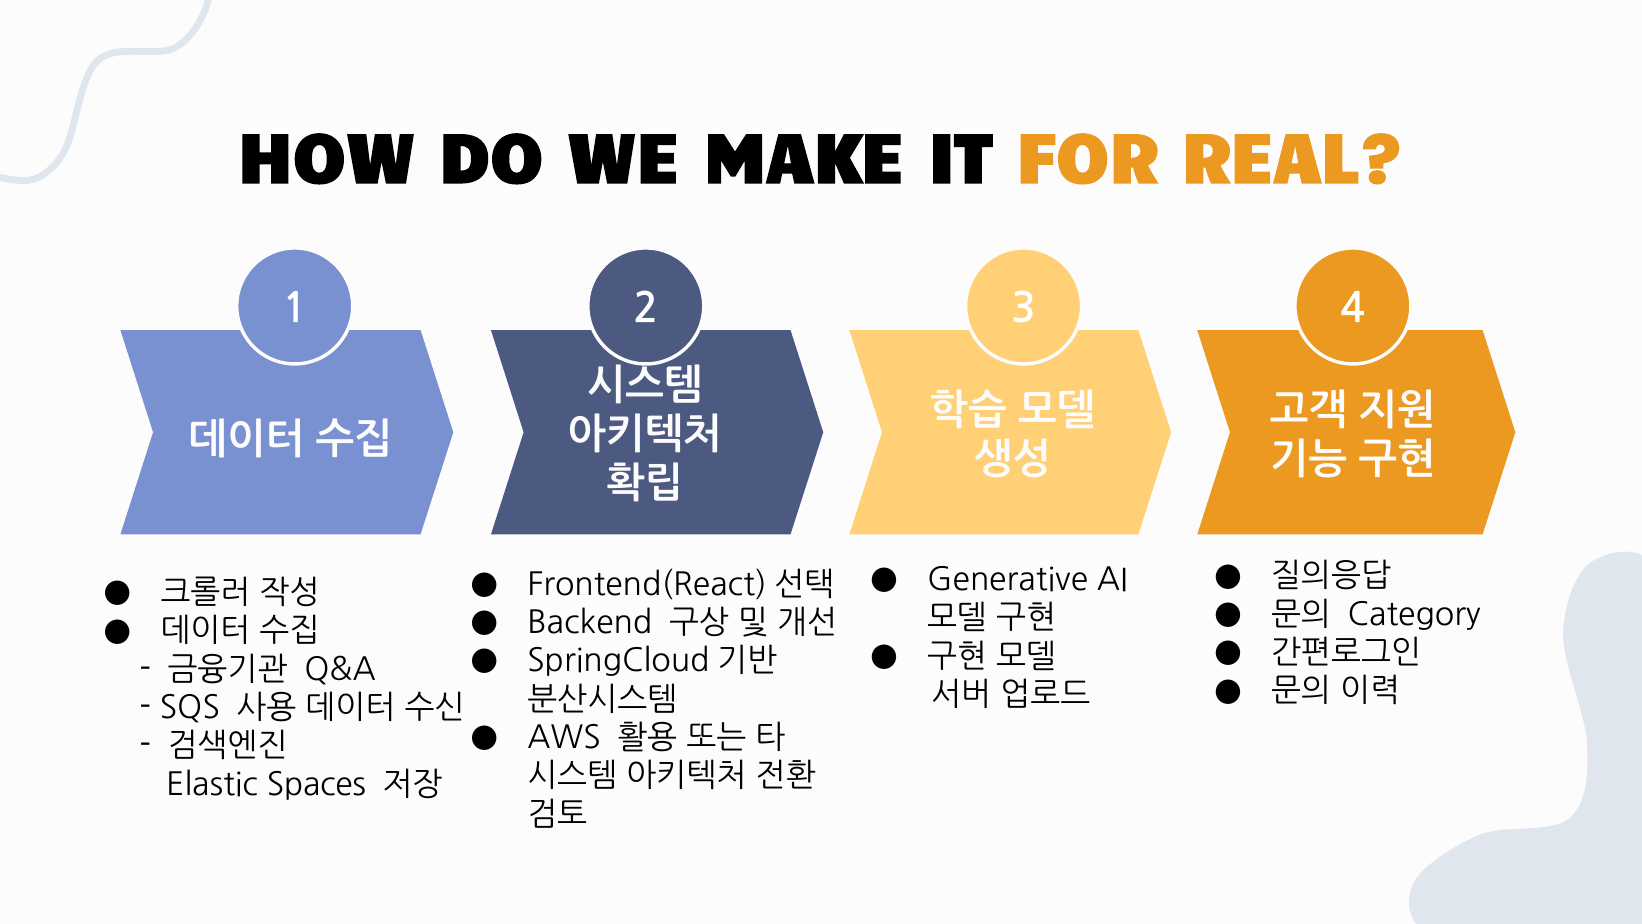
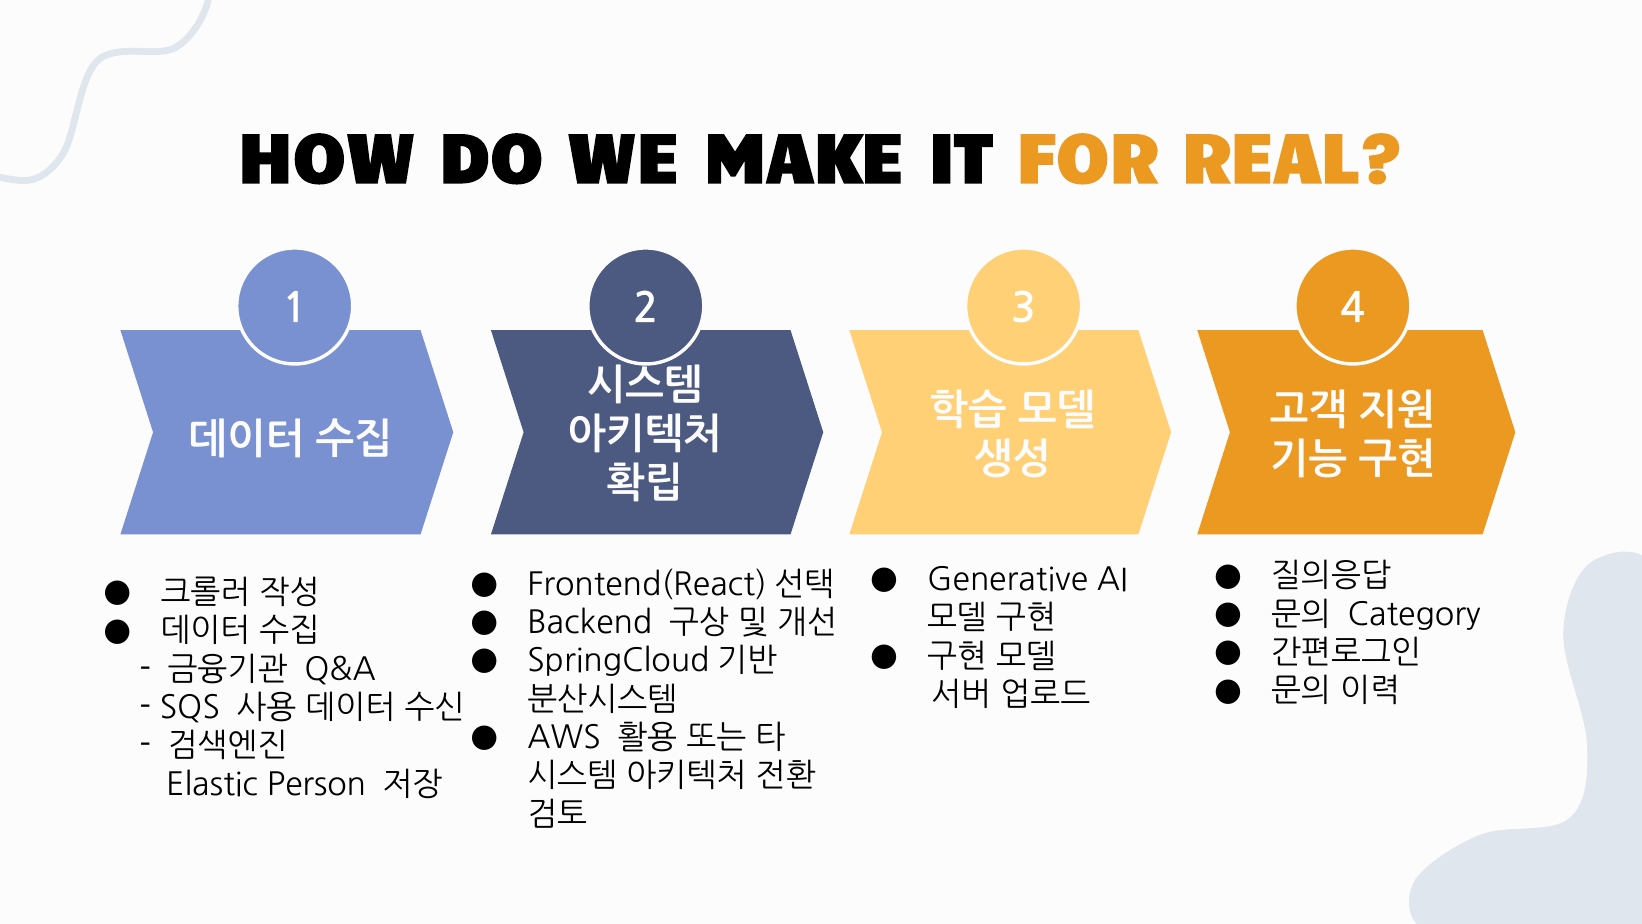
Spaces: Spaces -> Person (316, 784)
